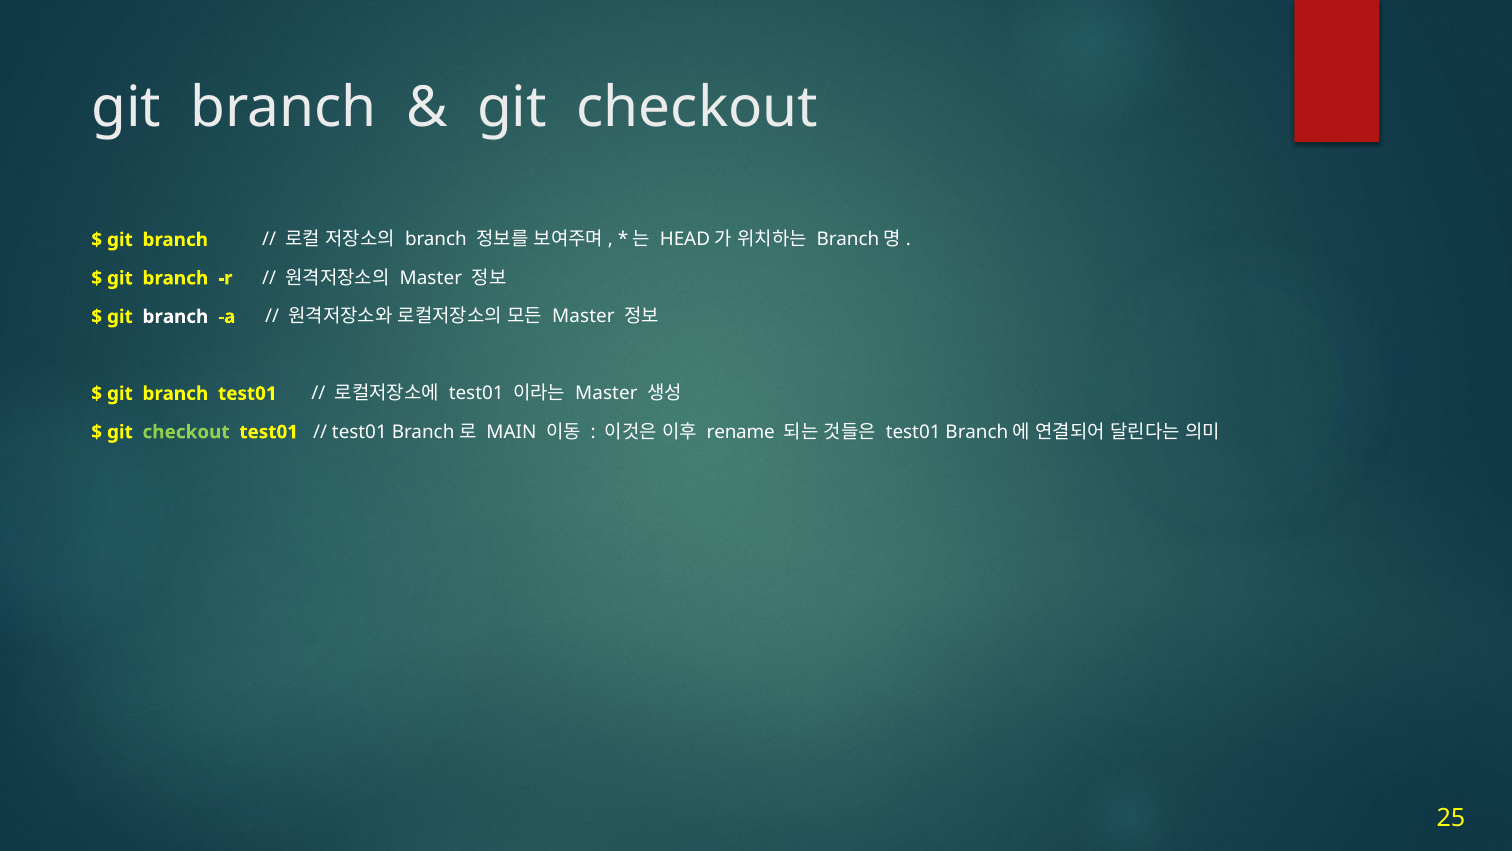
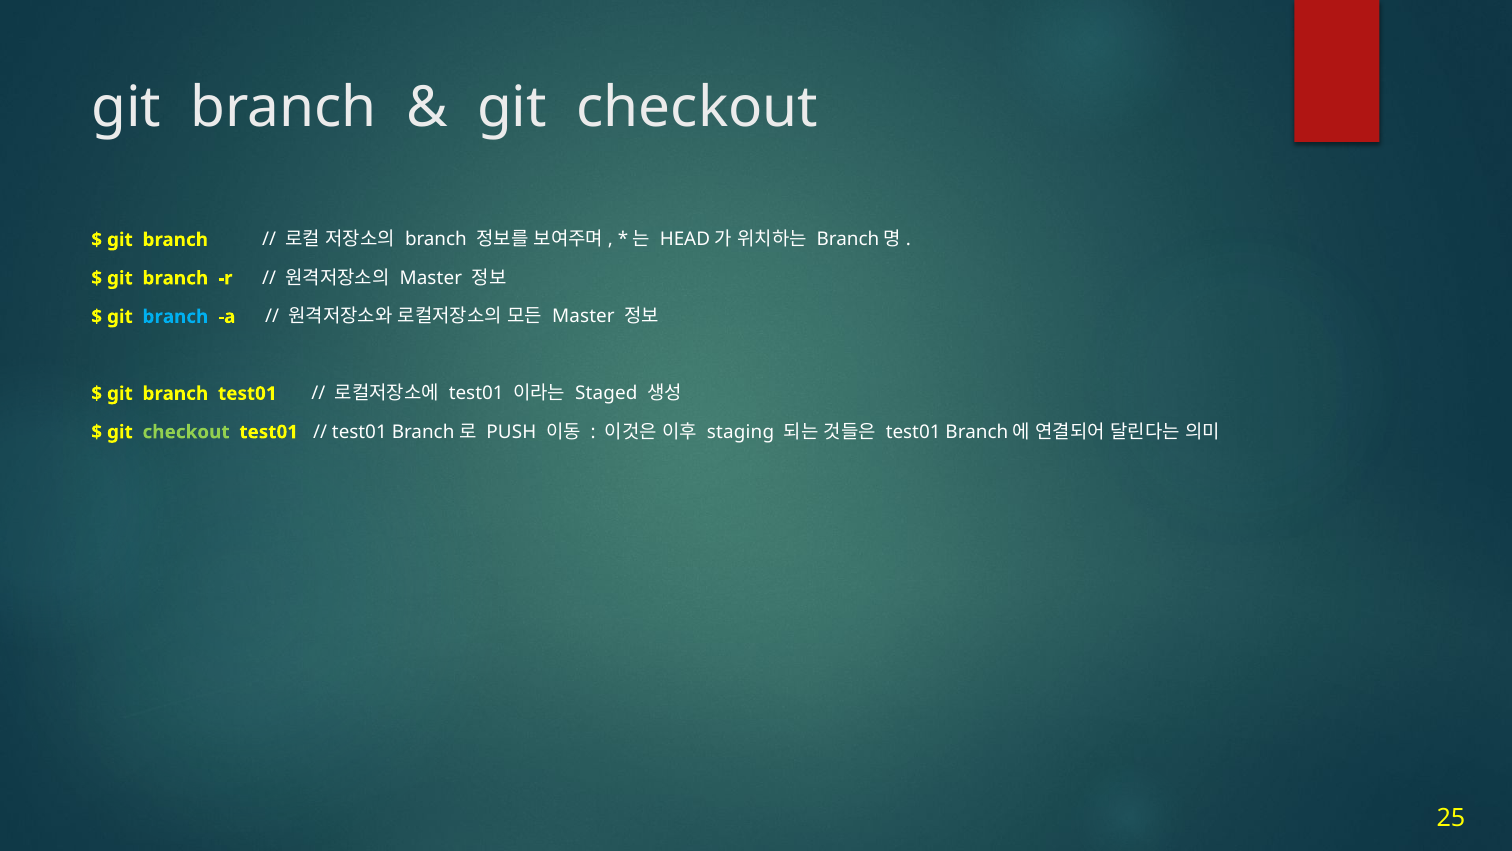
branch colour: white -> light blue (175, 316)
Master: Master -> Staged (606, 393)
MAIN: MAIN -> PUSH (511, 432)
rename: rename -> staging (741, 432)
